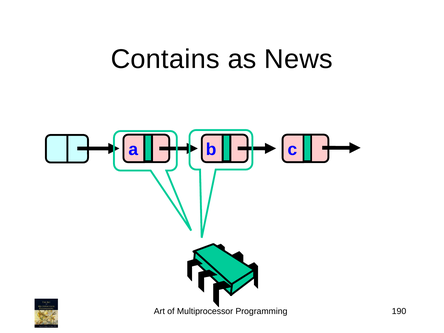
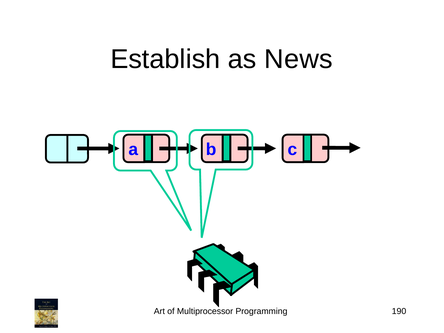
Contains: Contains -> Establish (165, 59)
